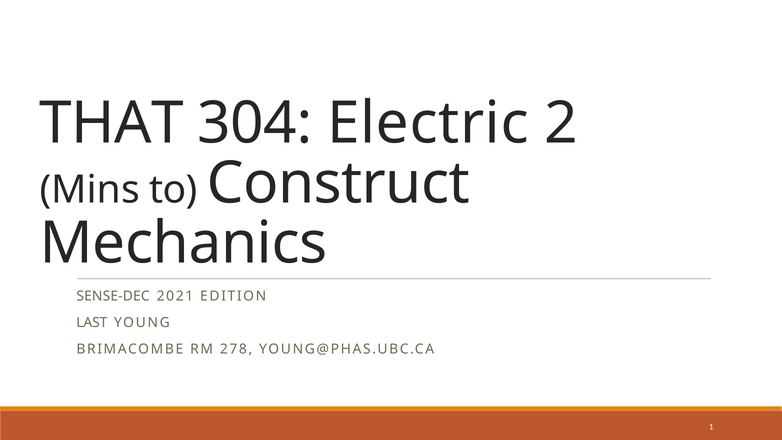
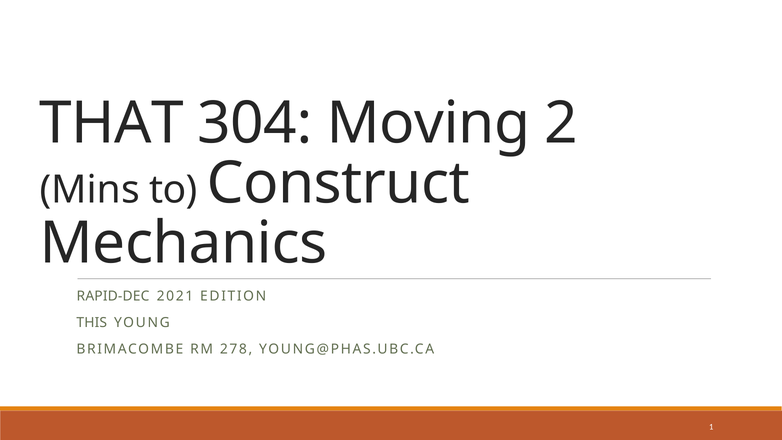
Electric: Electric -> Moving (428, 123)
SENSE-DEC: SENSE-DEC -> RAPID-DEC (113, 296)
LAST: LAST -> THIS (92, 322)
